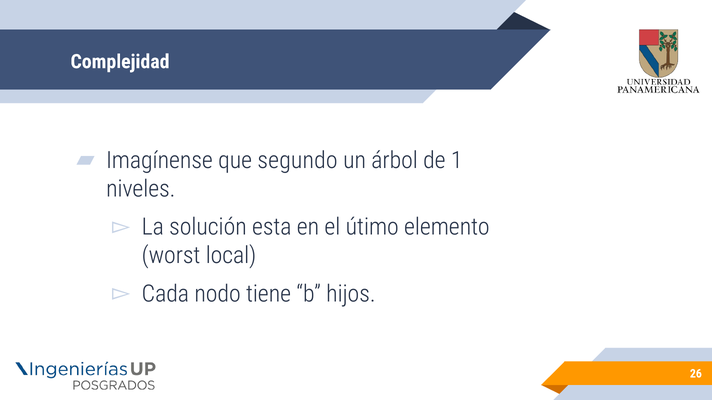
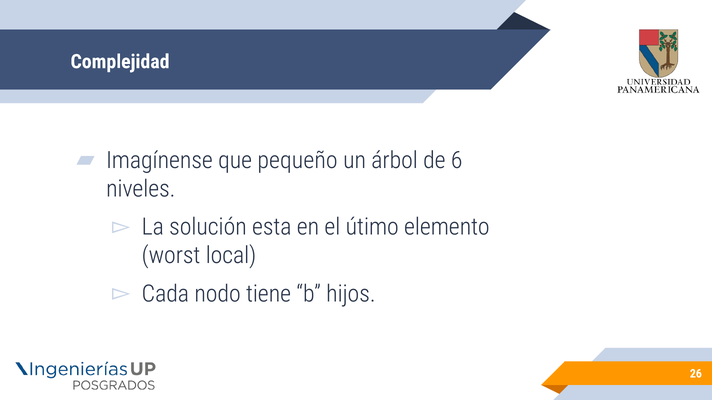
segundo: segundo -> pequeño (298, 161)
1: 1 -> 6 (457, 161)
